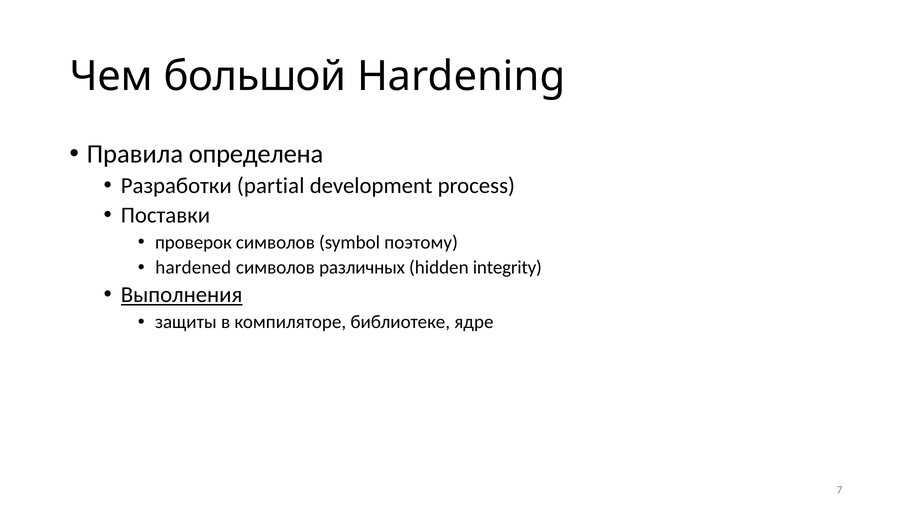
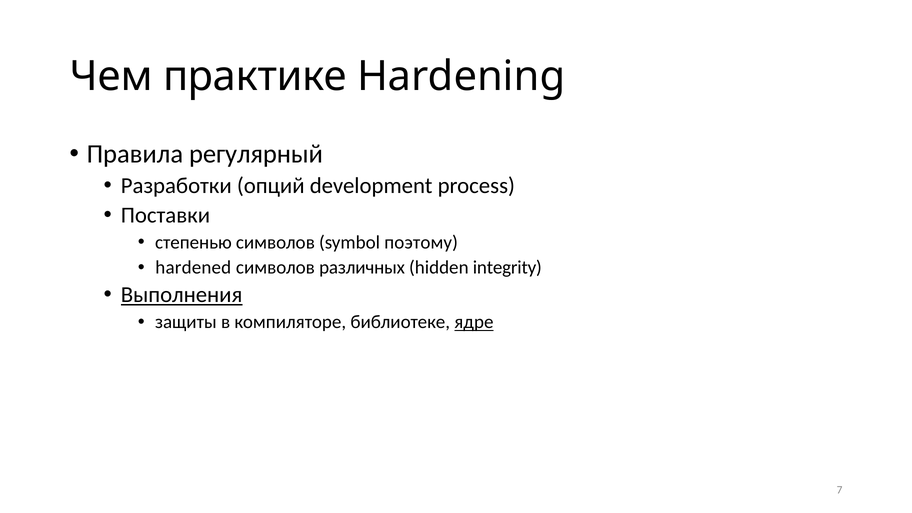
большой: большой -> практике (255, 77)
определена: определена -> регулярный (256, 154)
partial: partial -> опций (271, 186)
проверок: проверок -> степенью (193, 242)
ядре underline: none -> present (474, 322)
